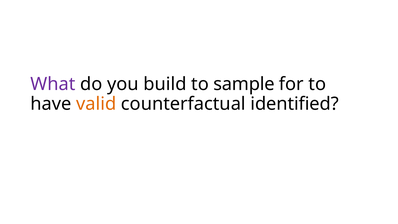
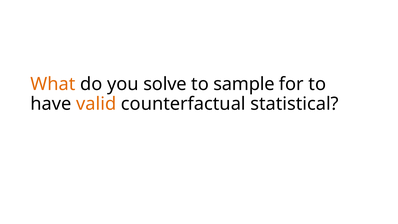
What colour: purple -> orange (53, 84)
build: build -> solve (165, 84)
identified: identified -> statistical (295, 104)
